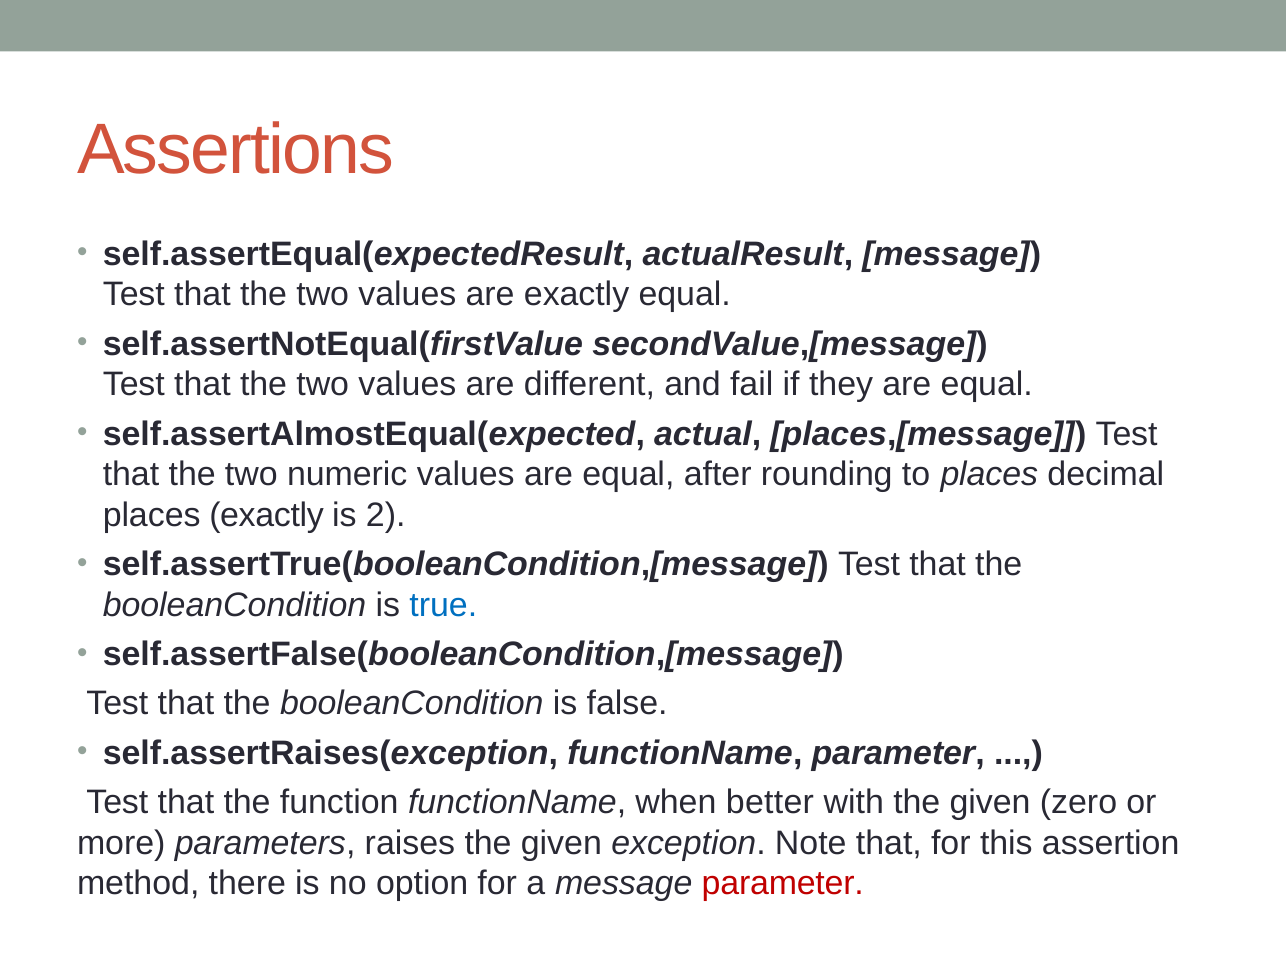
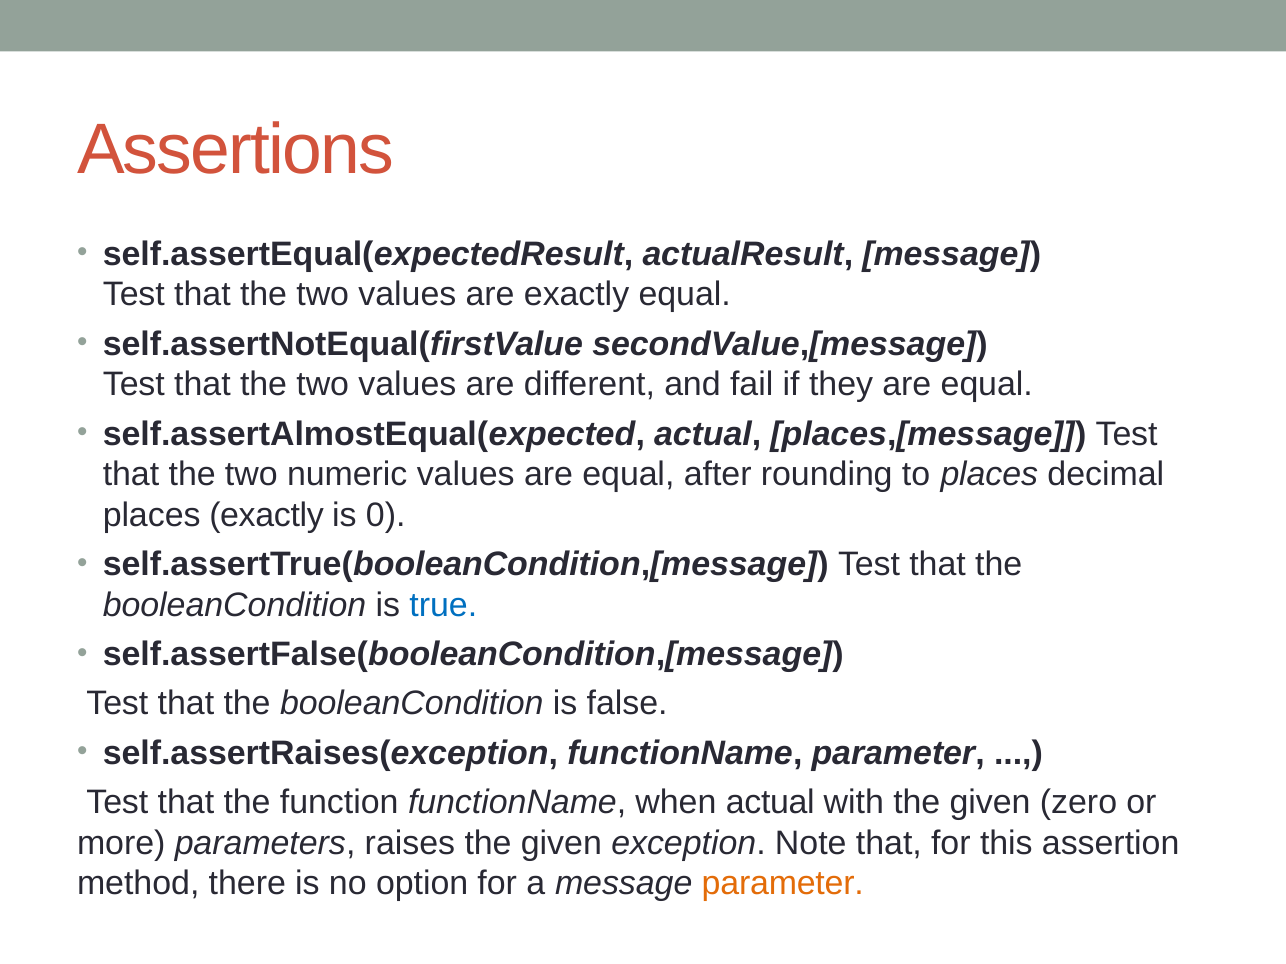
2: 2 -> 0 (386, 516)
when better: better -> actual (770, 803)
parameter colour: red -> orange (783, 884)
